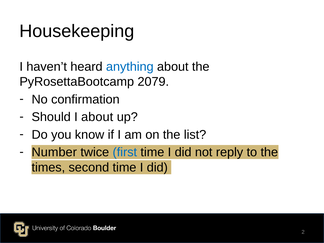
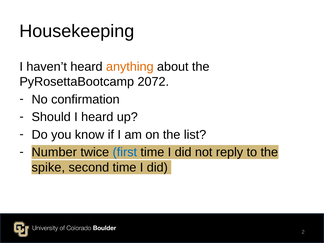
anything colour: blue -> orange (130, 67)
2079: 2079 -> 2072 (153, 82)
I about: about -> heard (97, 117)
times: times -> spike (48, 167)
